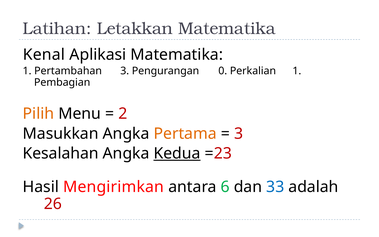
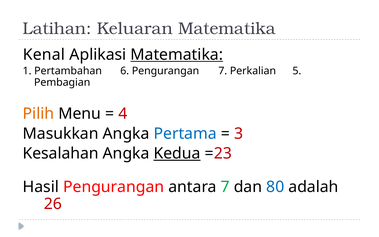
Letakkan: Letakkan -> Keluaran (135, 29)
Matematika underline: none -> present (177, 55)
Pertambahan 3: 3 -> 6 (125, 71)
Pengurangan 0: 0 -> 7 (223, 71)
Perkalian 1: 1 -> 5 (297, 71)
2: 2 -> 4 (123, 114)
Pertama colour: orange -> blue (185, 133)
Hasil Mengirimkan: Mengirimkan -> Pengurangan (114, 187)
antara 6: 6 -> 7 (225, 187)
33: 33 -> 80 (275, 187)
